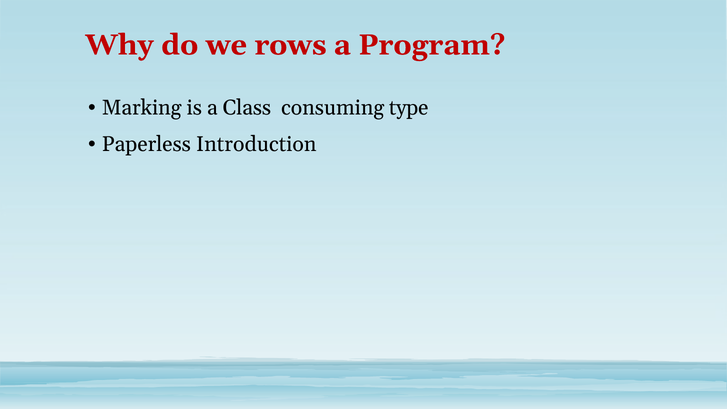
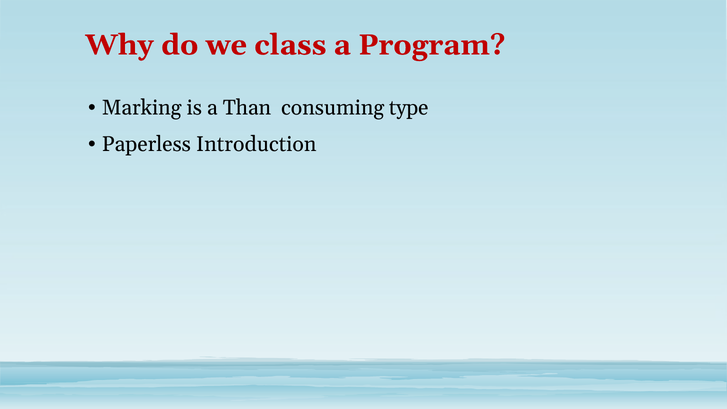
rows: rows -> class (290, 45)
Class: Class -> Than (247, 108)
